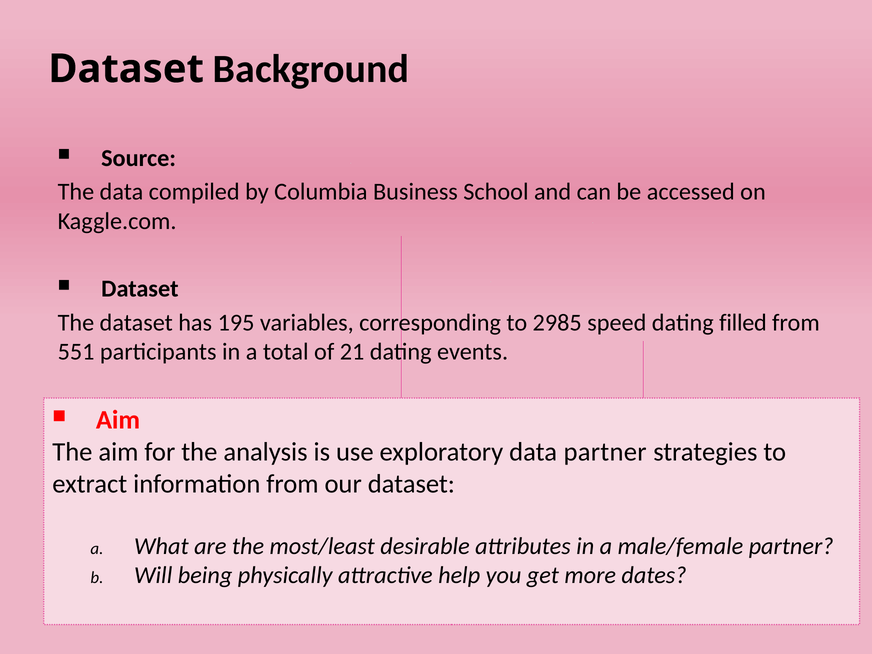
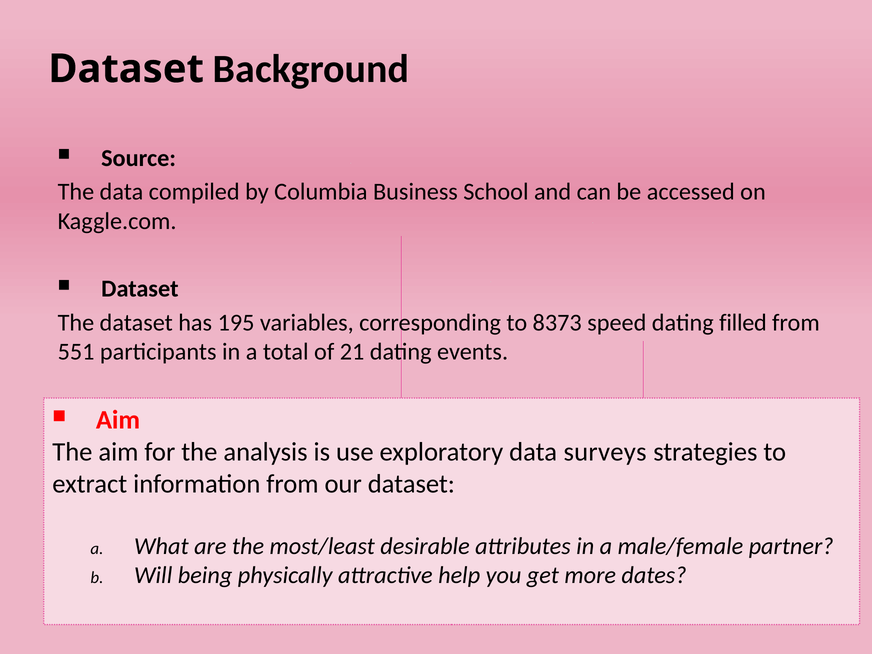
2985: 2985 -> 8373 (557, 323)
data partner: partner -> surveys (605, 452)
